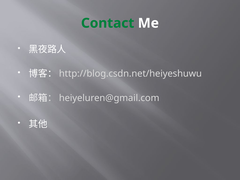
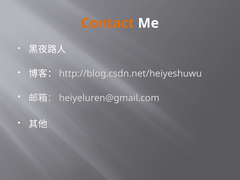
Contact colour: green -> orange (108, 23)
